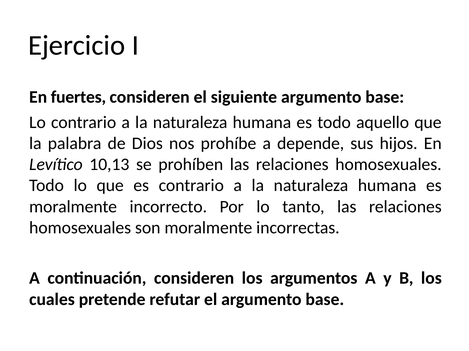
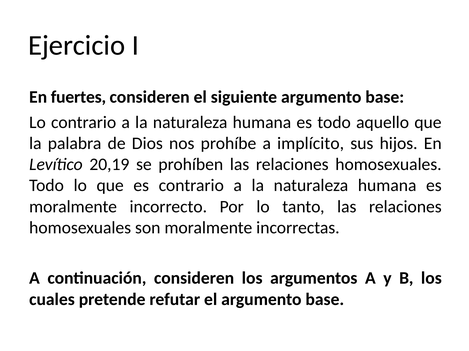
depende: depende -> implícito (311, 144)
10,13: 10,13 -> 20,19 (109, 165)
